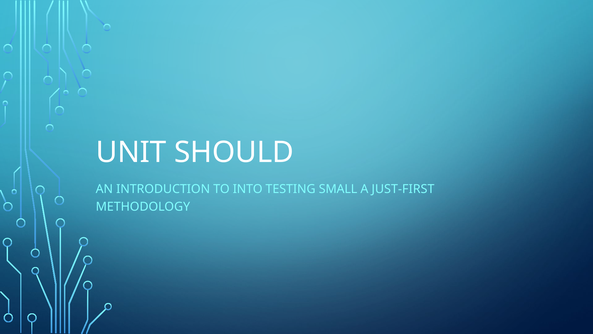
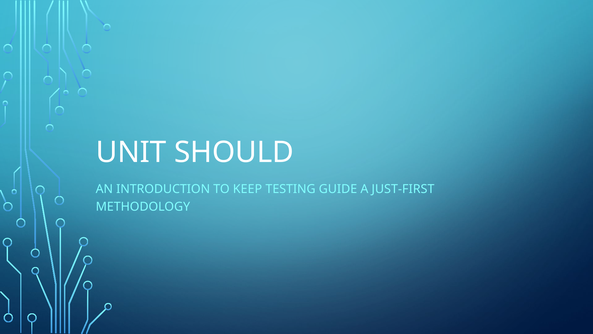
INTO: INTO -> KEEP (248, 189)
SMALL: SMALL -> GUIDE (338, 189)
